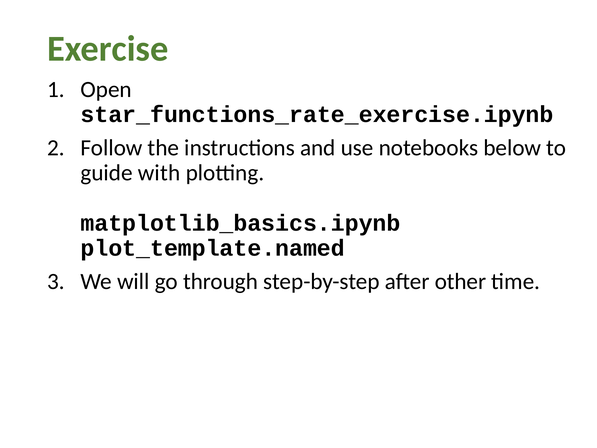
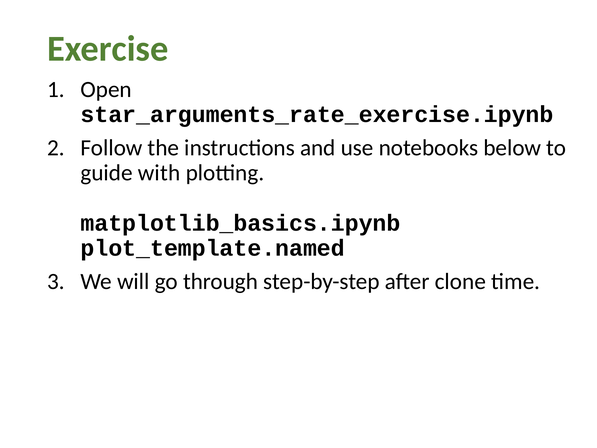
star_functions_rate_exercise.ipynb: star_functions_rate_exercise.ipynb -> star_arguments_rate_exercise.ipynb (317, 115)
other: other -> clone (460, 281)
